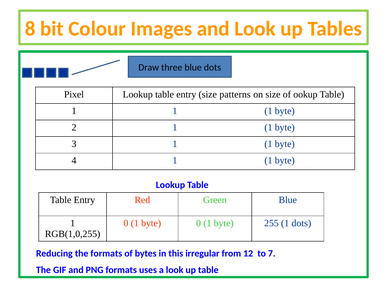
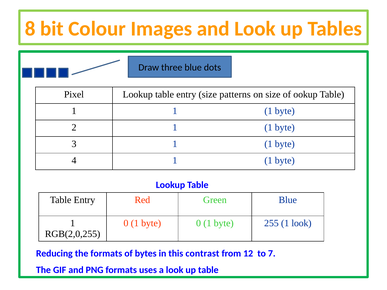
1 dots: dots -> look (301, 223)
RGB(1,0,255: RGB(1,0,255 -> RGB(2,0,255 (73, 234)
irregular: irregular -> contrast (202, 254)
